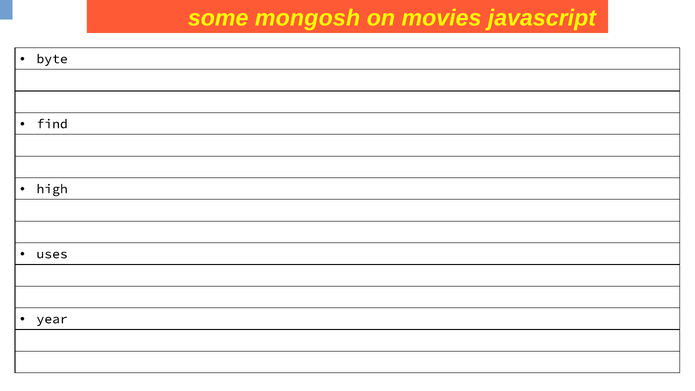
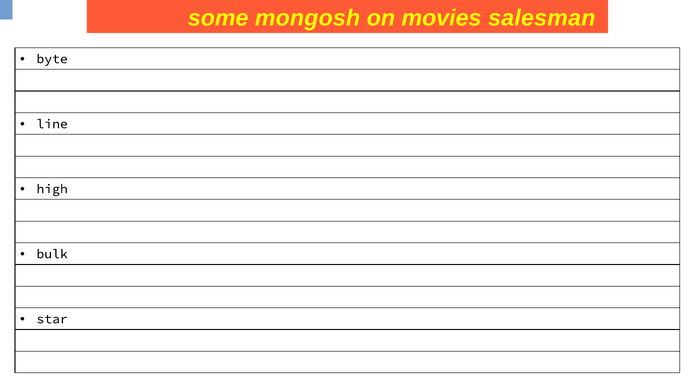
javascript: javascript -> salesman (542, 18)
find: find -> line (52, 124)
uses: uses -> bulk (52, 254)
year: year -> star (52, 319)
